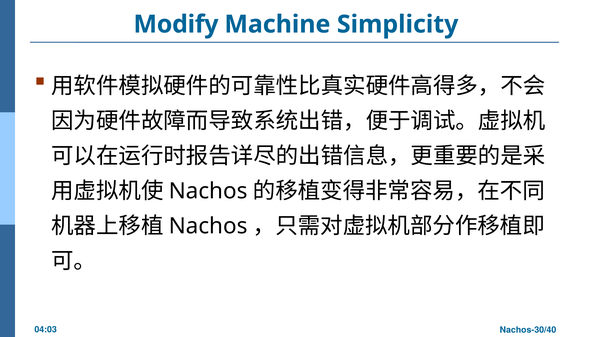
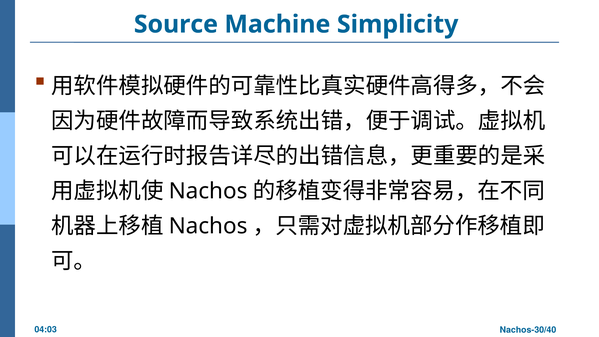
Modify: Modify -> Source (176, 24)
